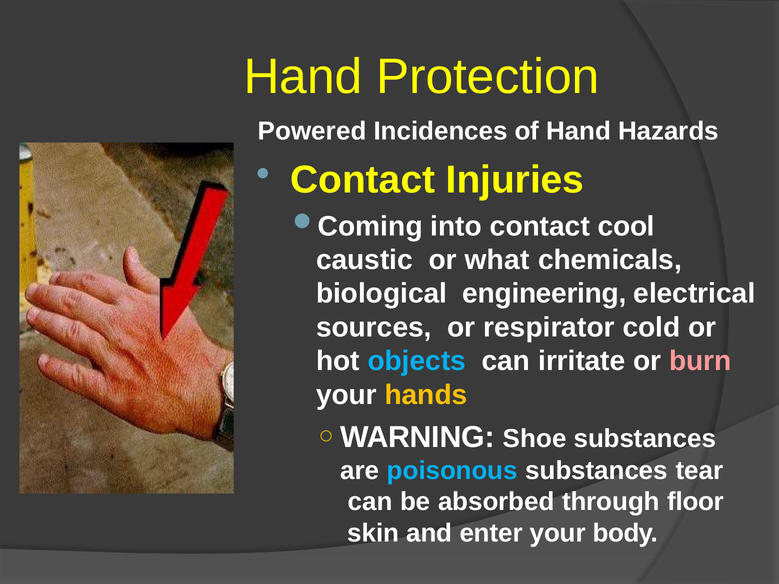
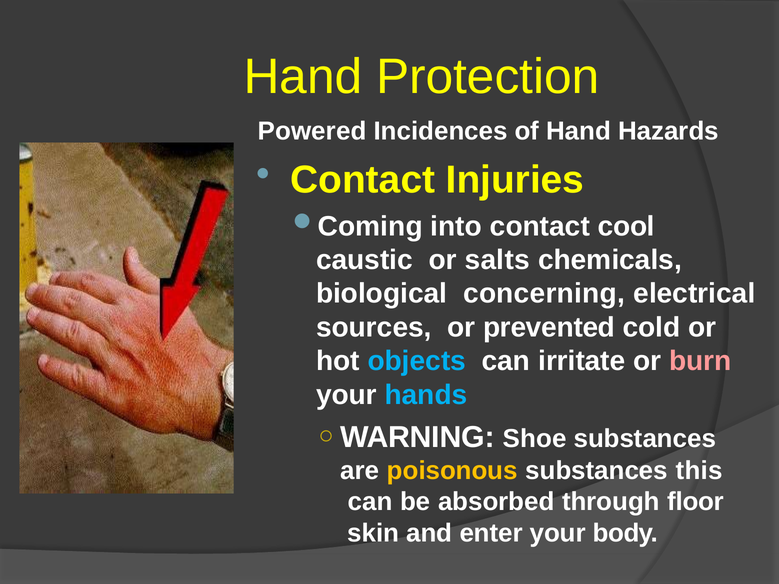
what: what -> salts (497, 260)
engineering: engineering -> concerning (544, 294)
respirator: respirator -> prevented (549, 328)
hands colour: yellow -> light blue (426, 395)
poisonous colour: light blue -> yellow (452, 471)
tear: tear -> this (699, 471)
